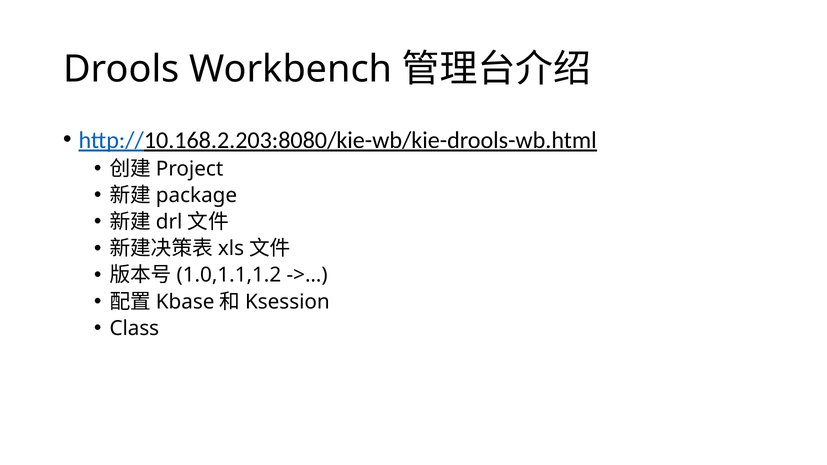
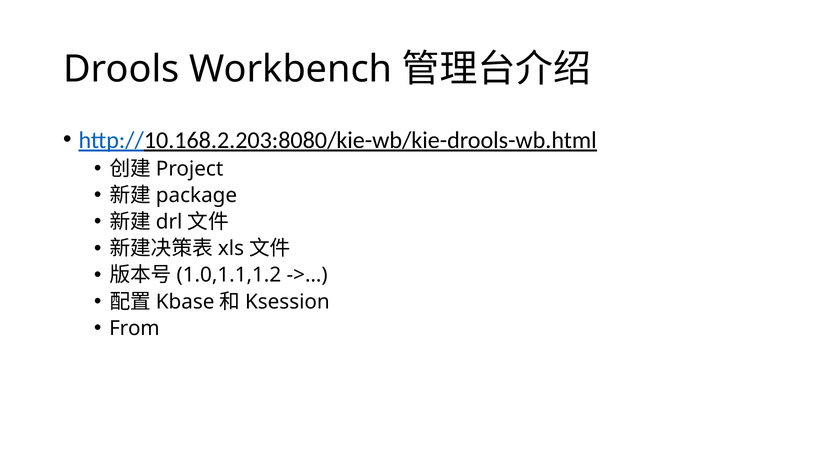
Class: Class -> From (134, 328)
